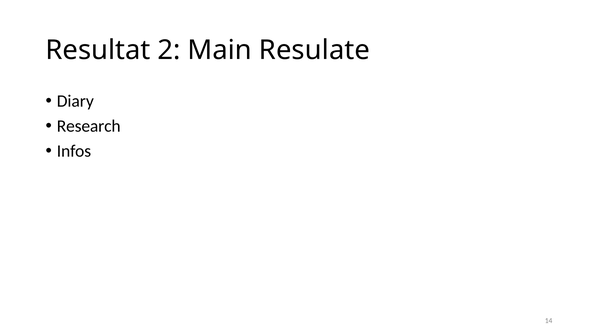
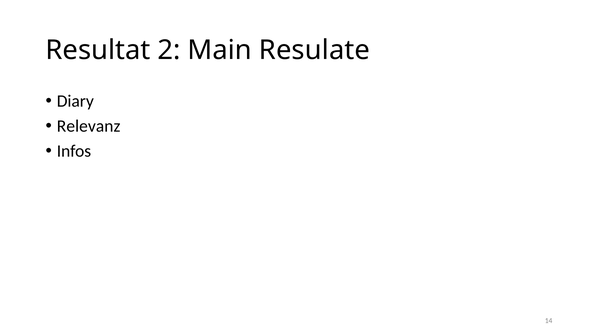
Research: Research -> Relevanz (89, 126)
